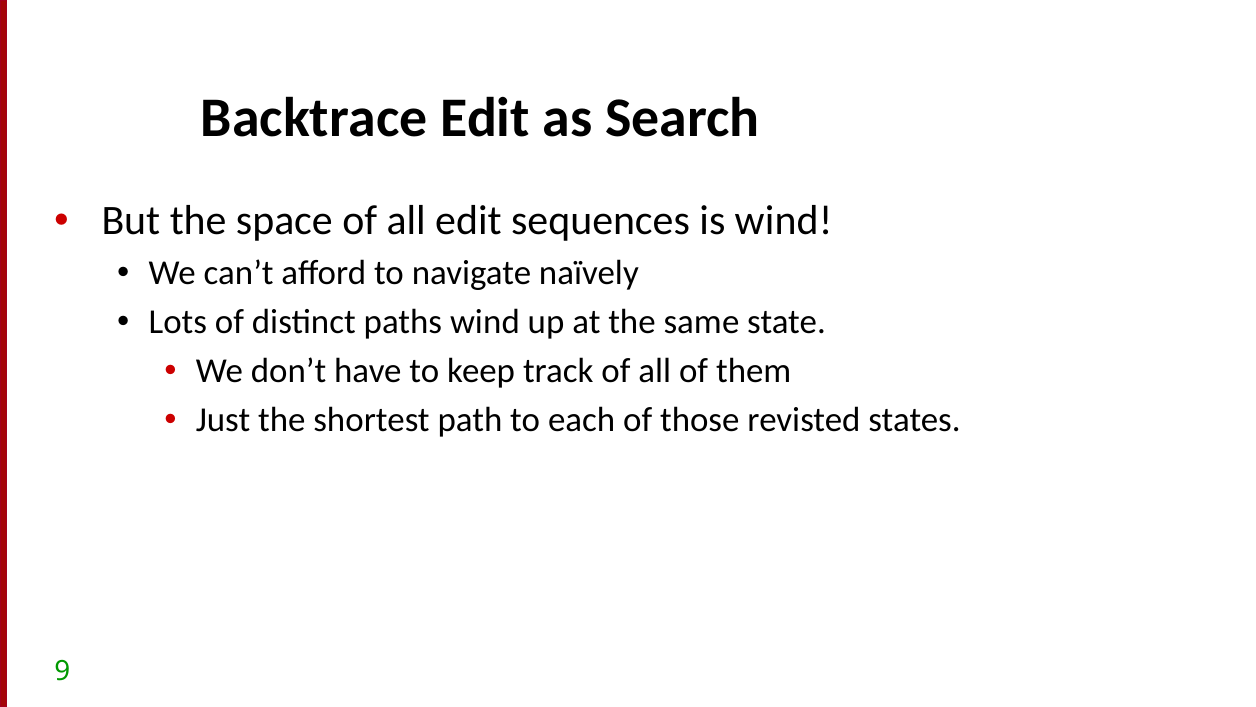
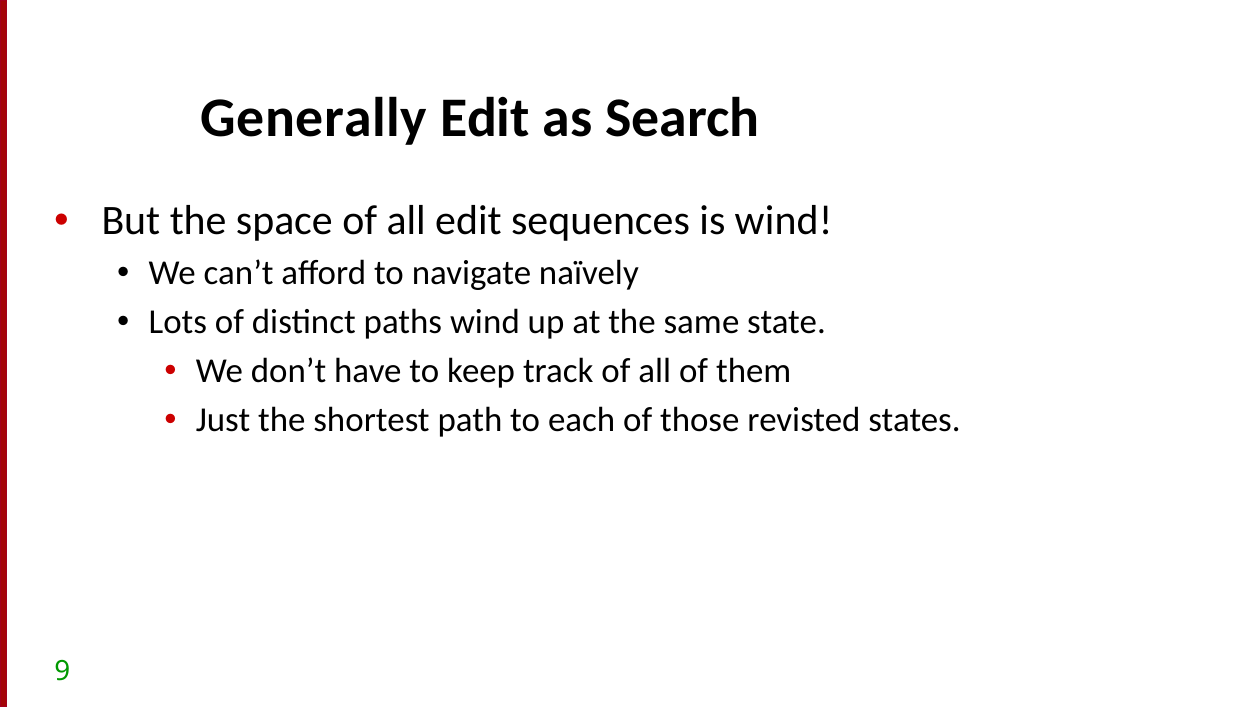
Backtrace: Backtrace -> Generally (314, 118)
